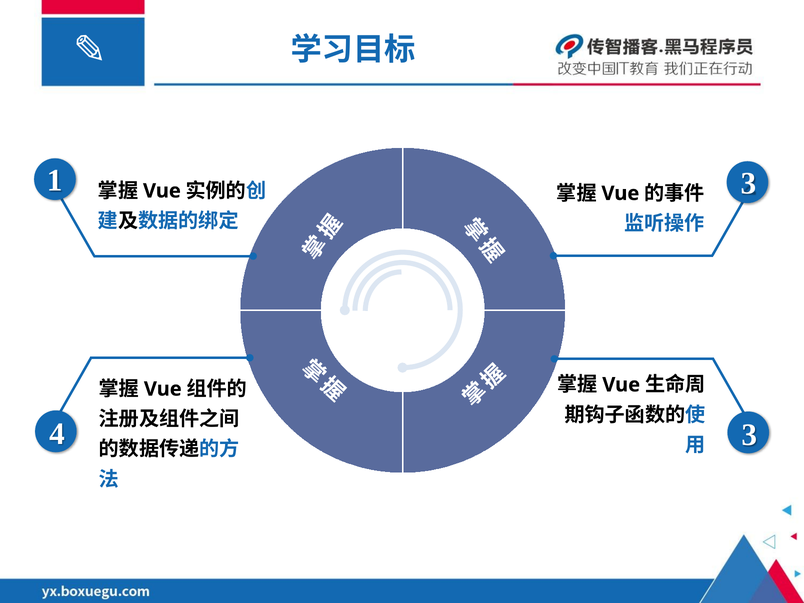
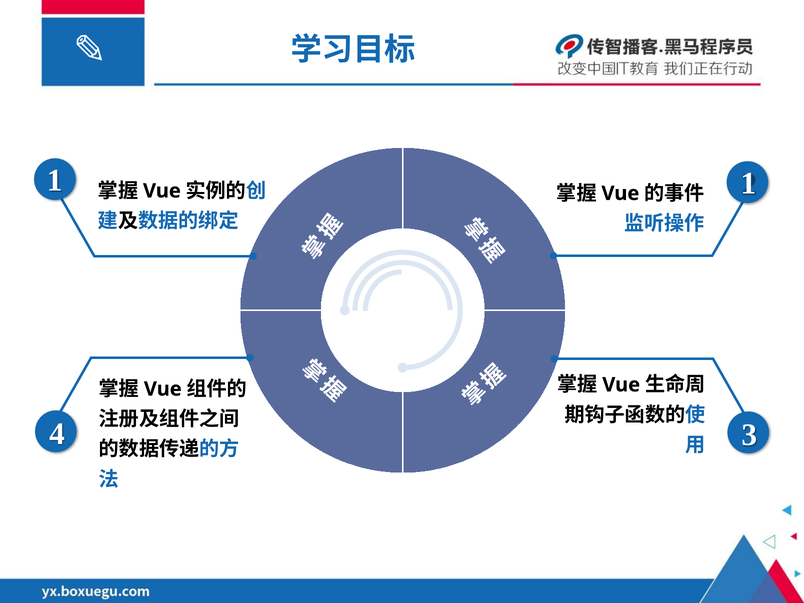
1 3: 3 -> 1 (748, 184)
